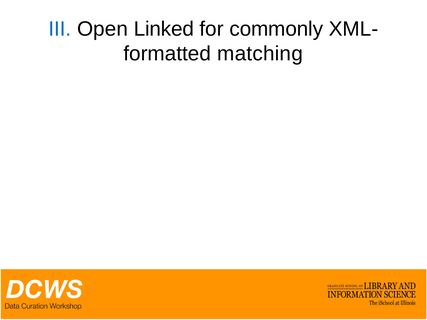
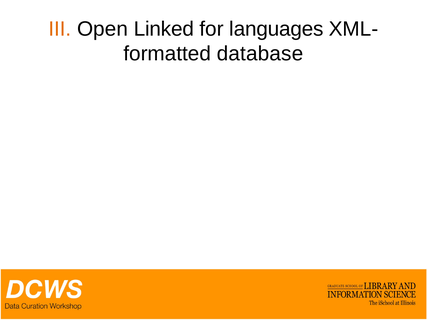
III colour: blue -> orange (60, 29)
commonly: commonly -> languages (276, 29)
matching: matching -> database (260, 54)
